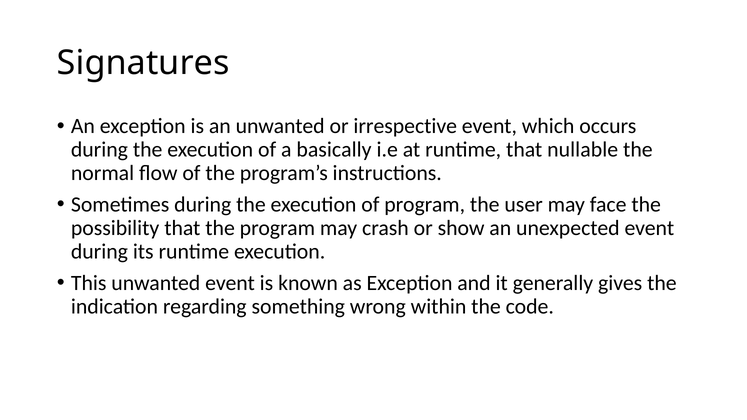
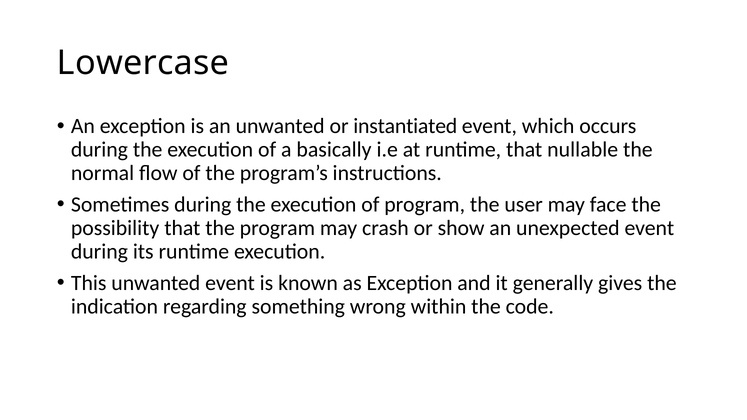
Signatures: Signatures -> Lowercase (143, 63)
irrespective: irrespective -> instantiated (405, 126)
